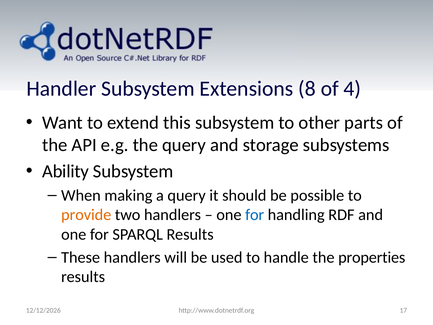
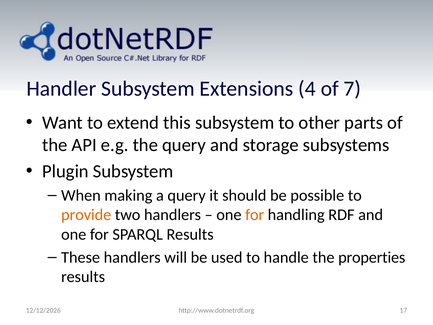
8: 8 -> 4 (307, 89)
4: 4 -> 7 (352, 89)
Ability: Ability -> Plugin (65, 171)
for colour: blue -> orange (255, 215)
